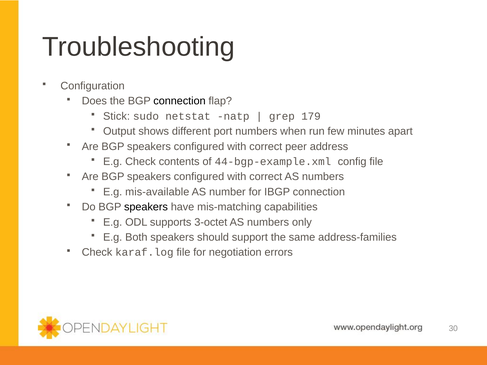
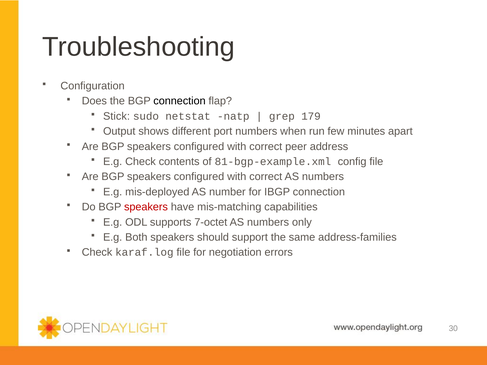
44-bgp-example.xml: 44-bgp-example.xml -> 81-bgp-example.xml (273, 162)
mis-available: mis-available -> mis-deployed (157, 192)
speakers colour: black -> red (146, 207)
3-octet: 3-octet -> 7-octet (211, 222)
